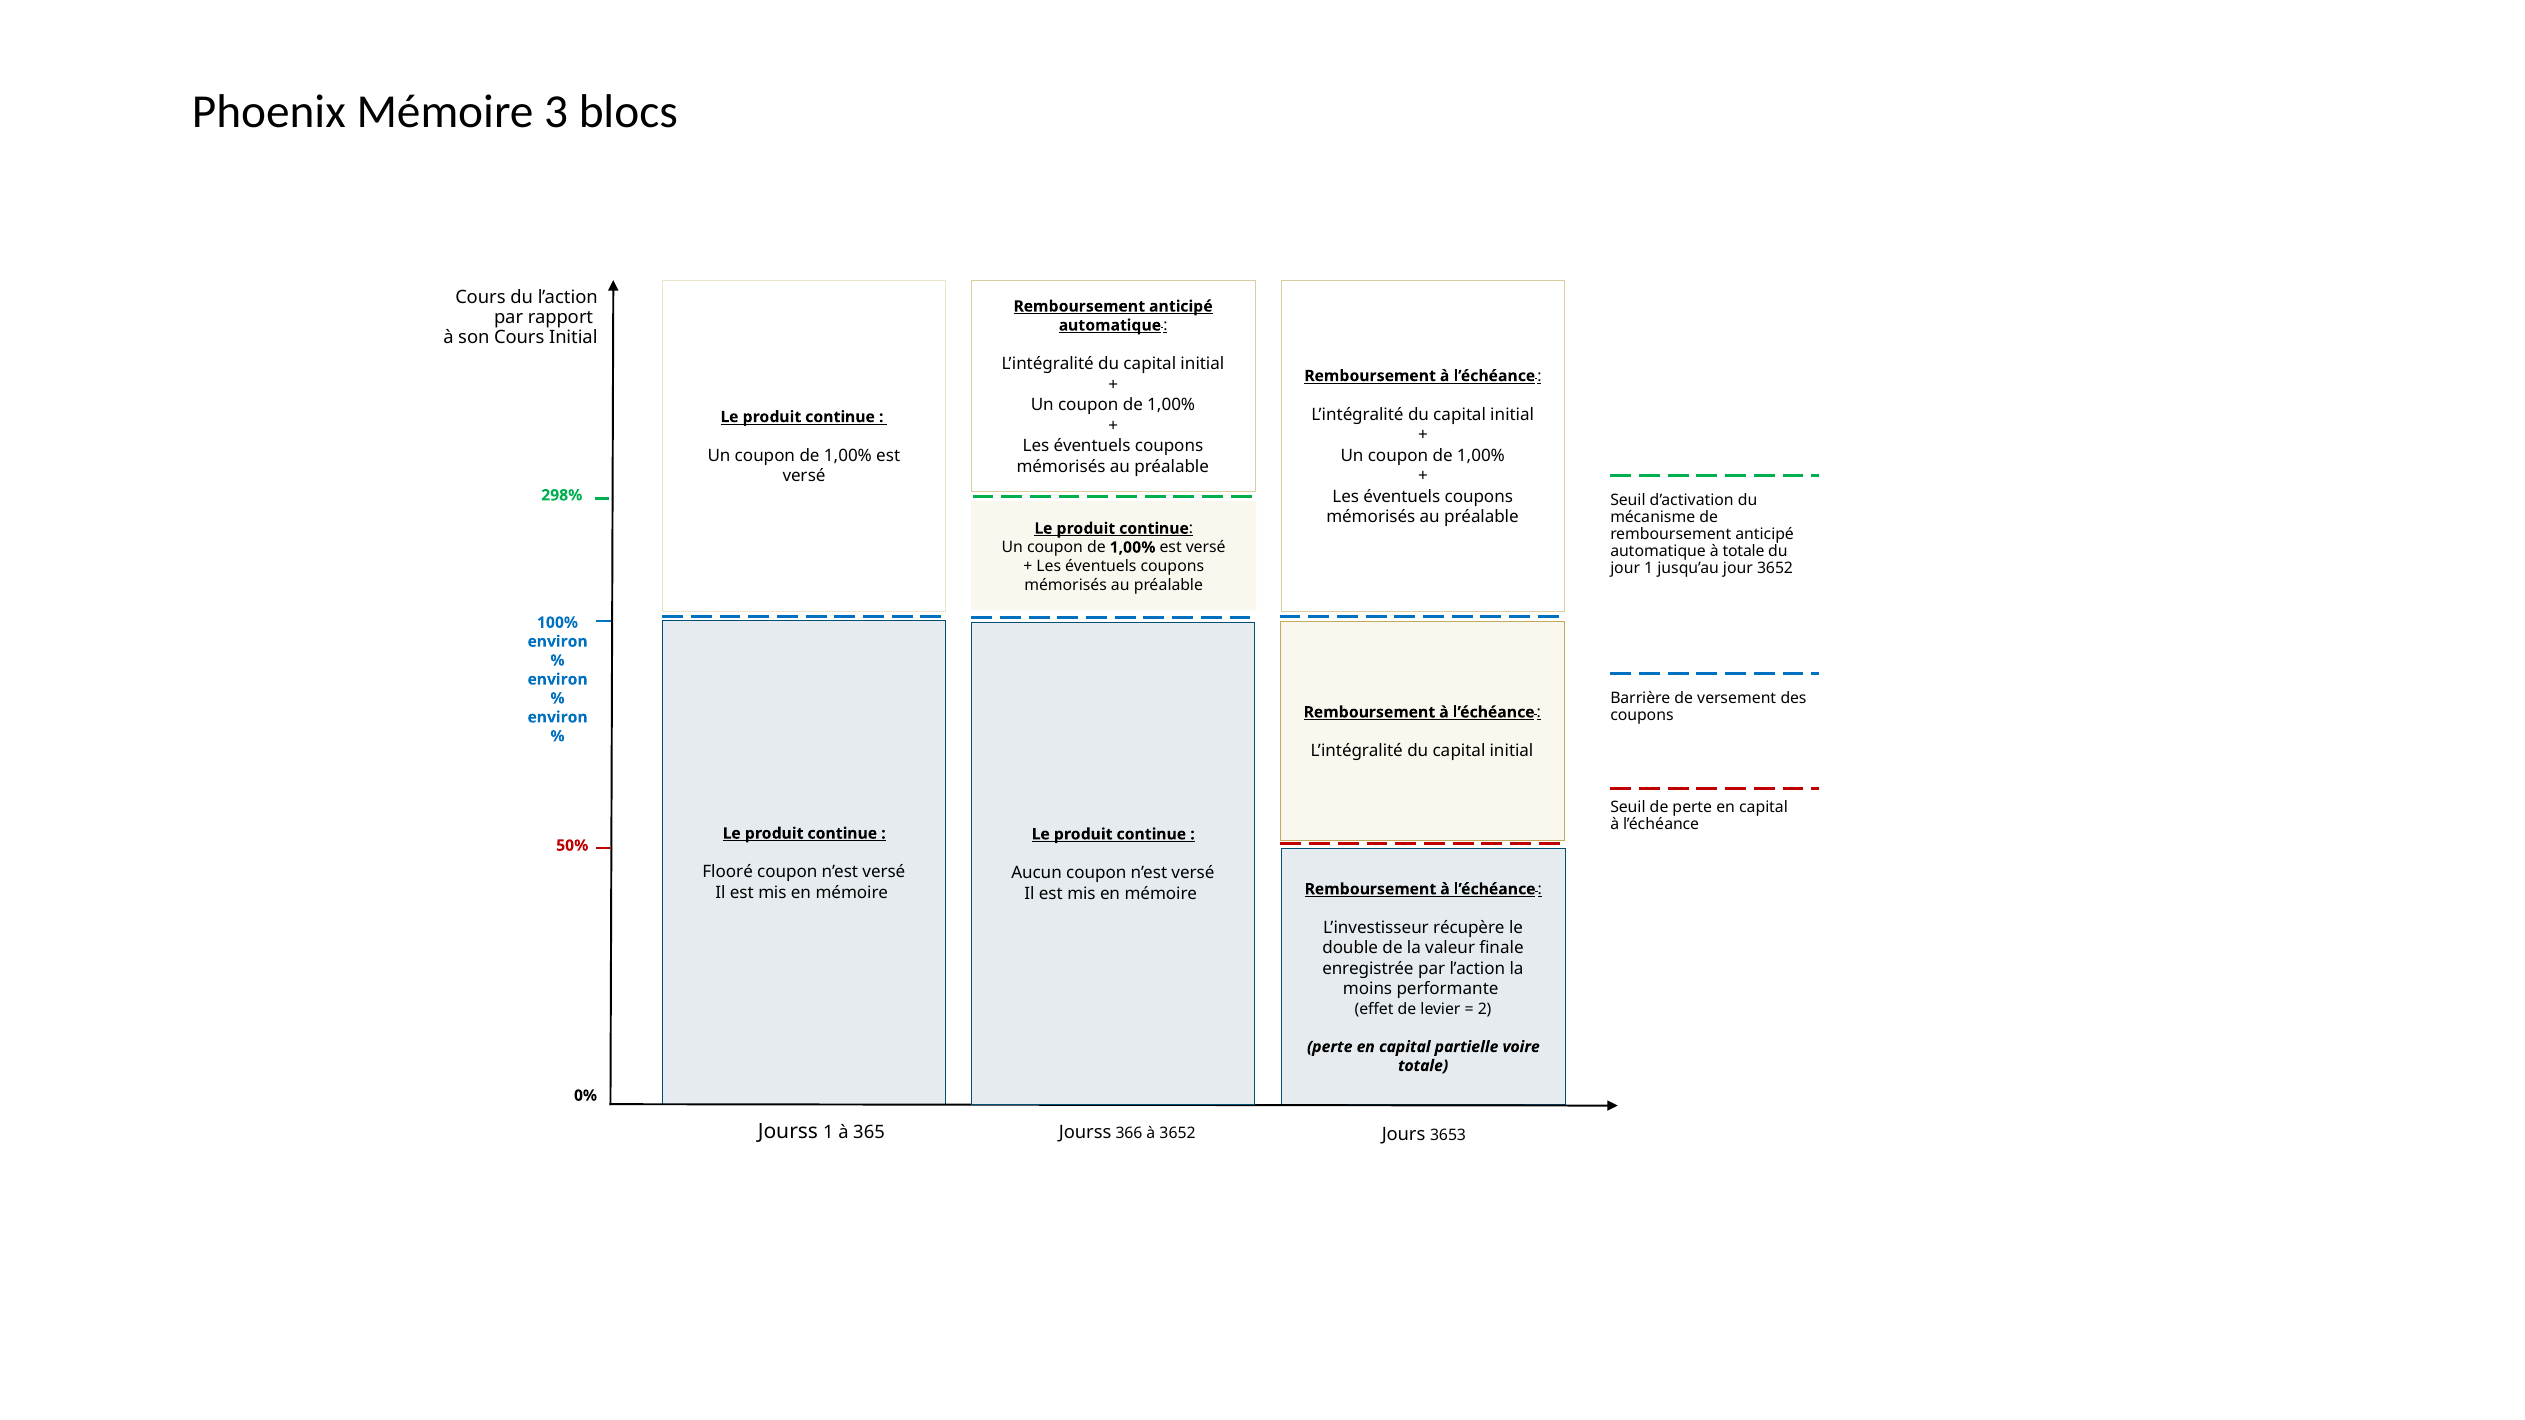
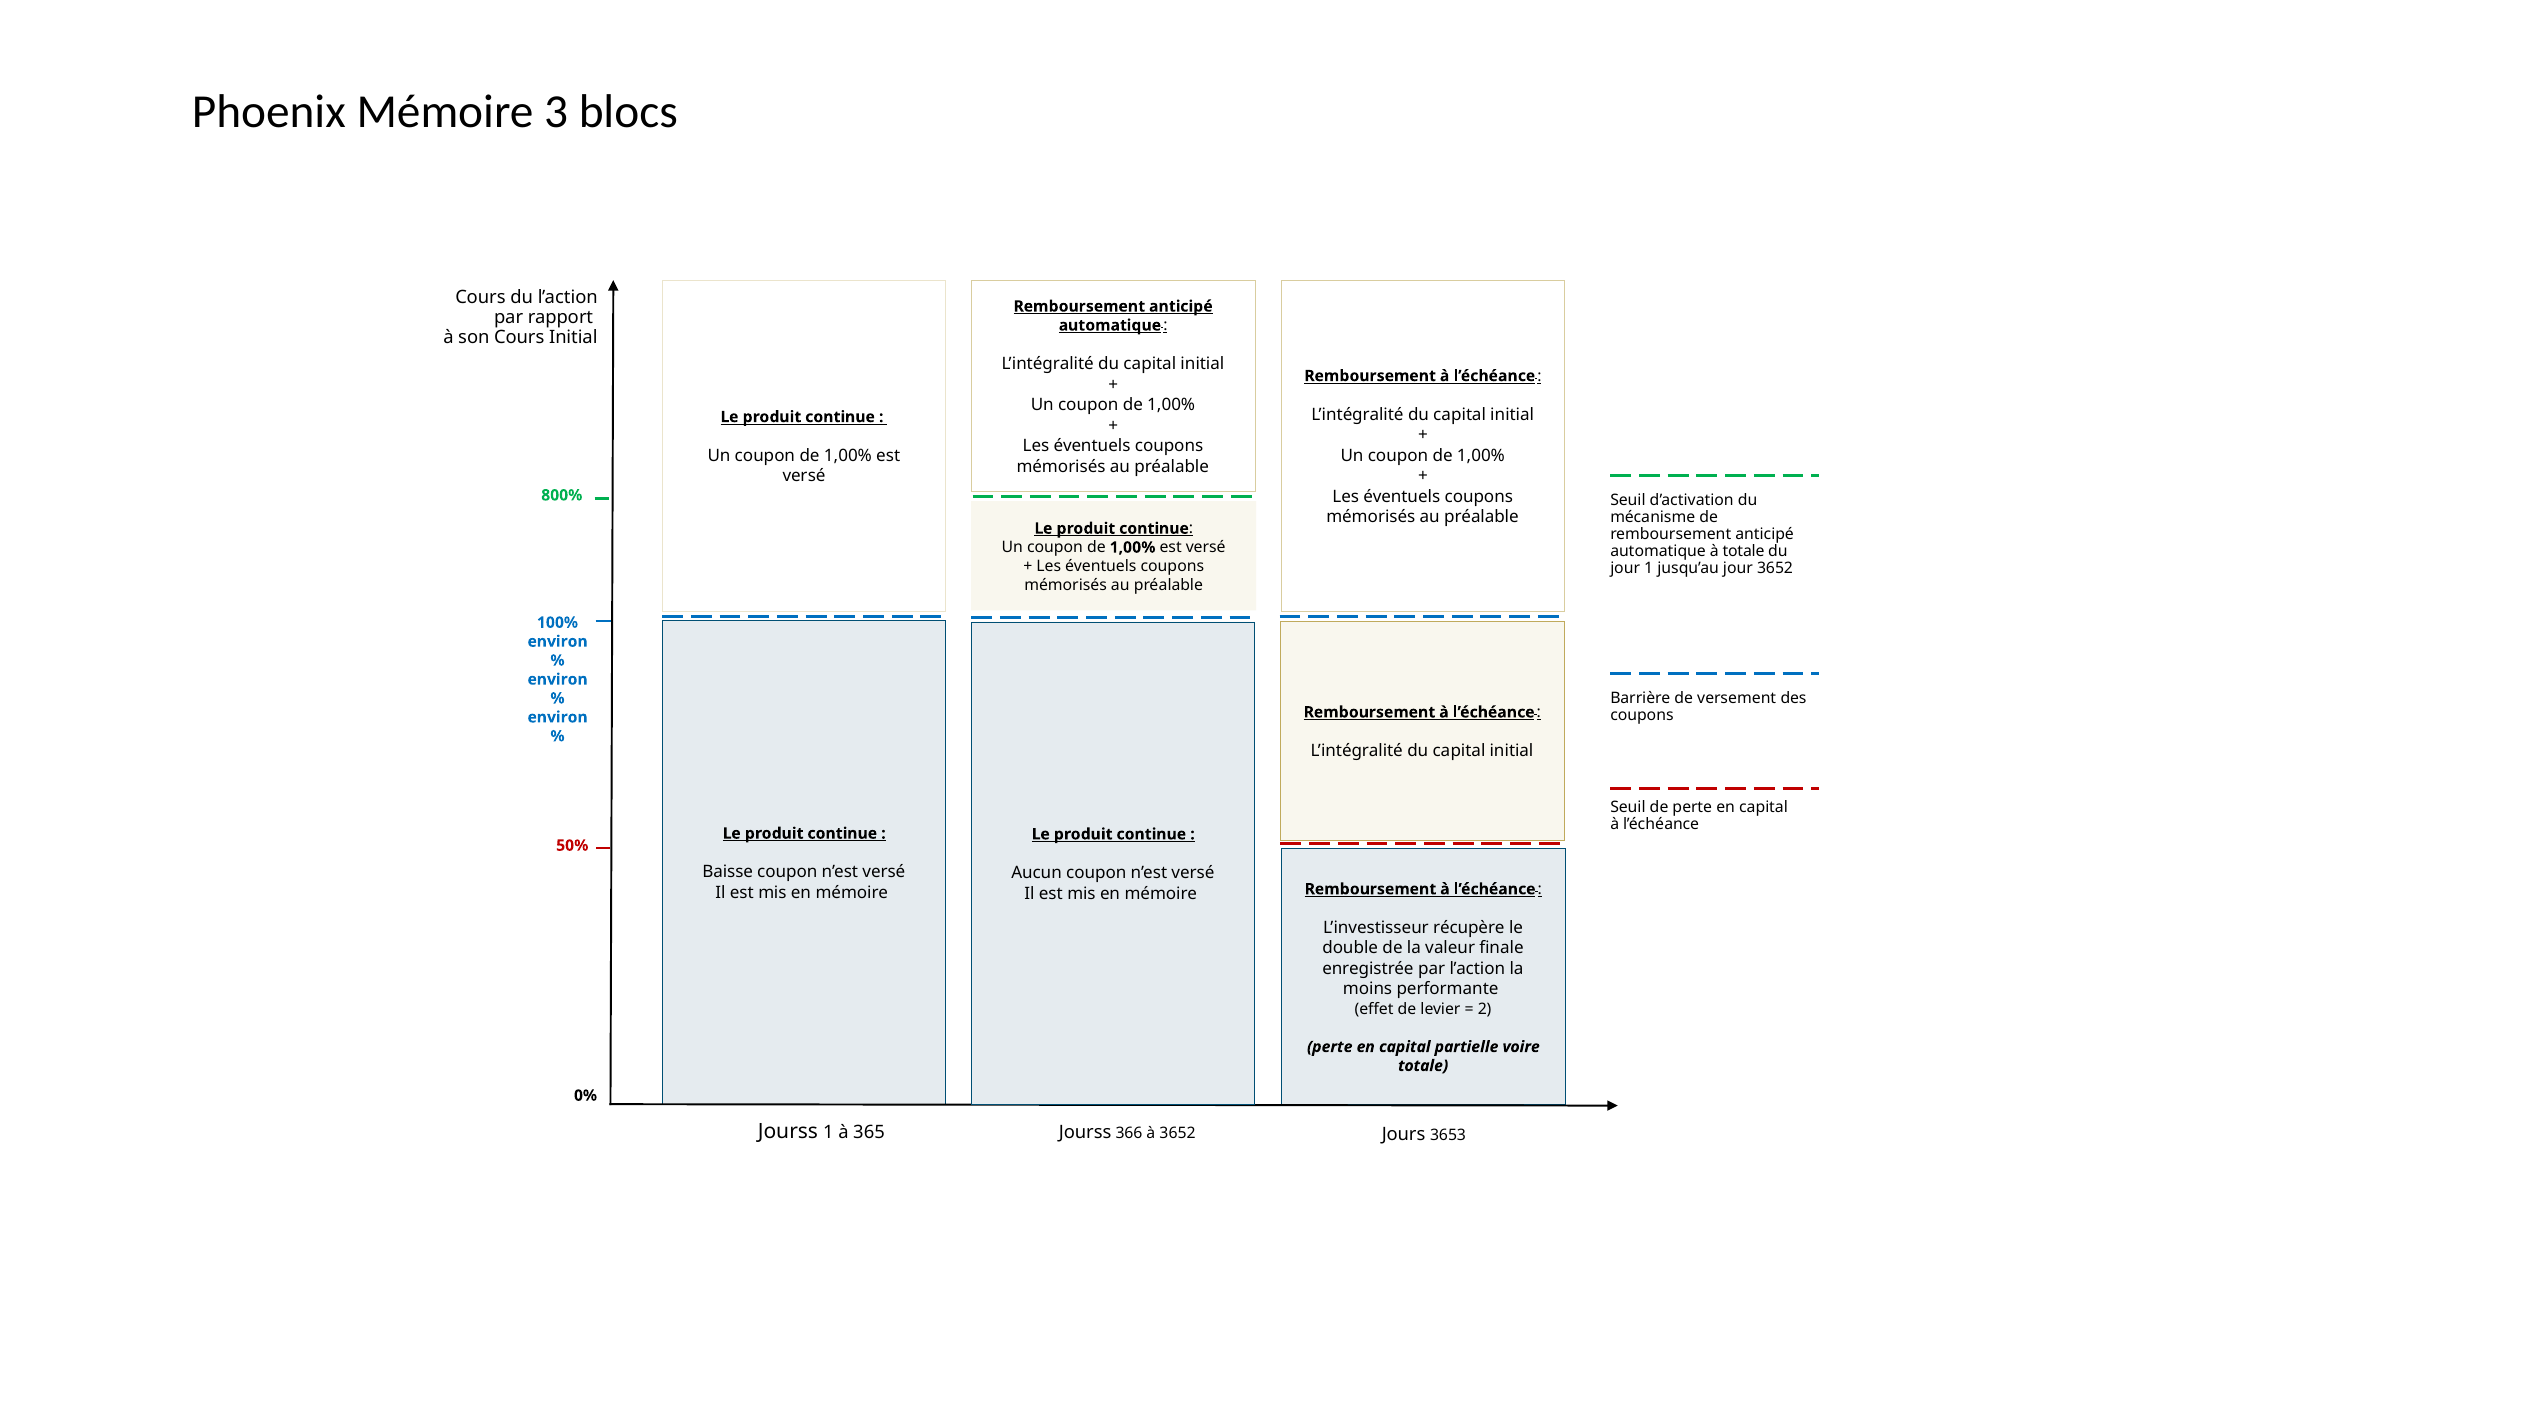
298%: 298% -> 800% (562, 495)
Flooré: Flooré -> Baisse (728, 872)
